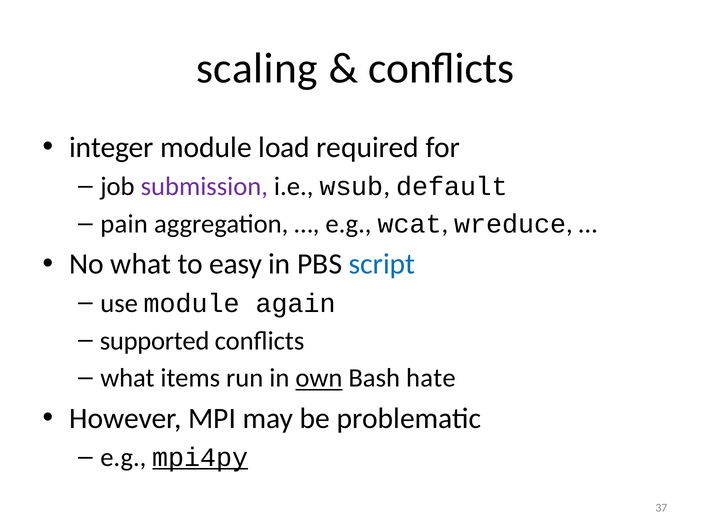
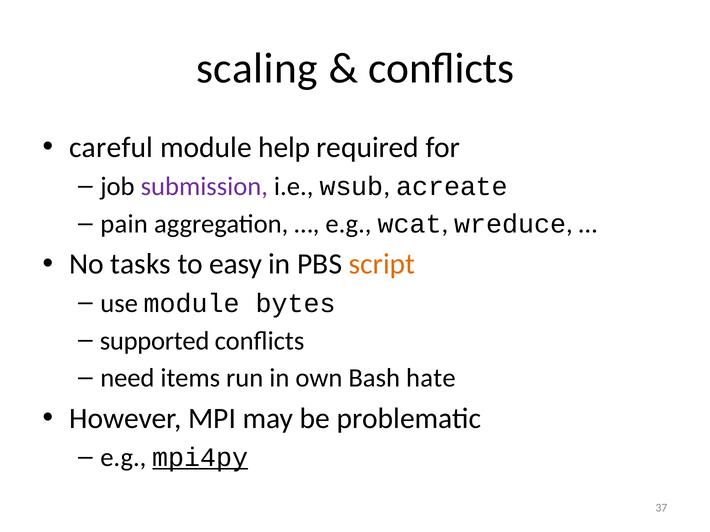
integer: integer -> careful (111, 148)
load: load -> help (284, 148)
default: default -> acreate (452, 187)
No what: what -> tasks (141, 264)
script colour: blue -> orange (382, 264)
again: again -> bytes (296, 304)
what: what -> need (127, 379)
own underline: present -> none (319, 379)
